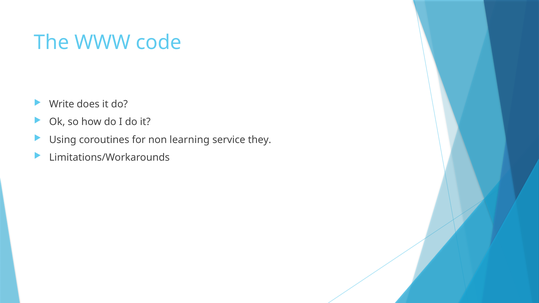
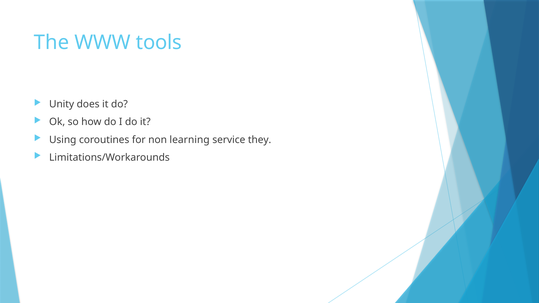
code: code -> tools (159, 43)
Write: Write -> Unity (62, 104)
